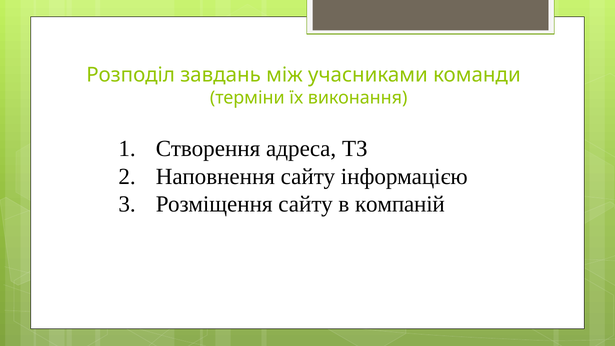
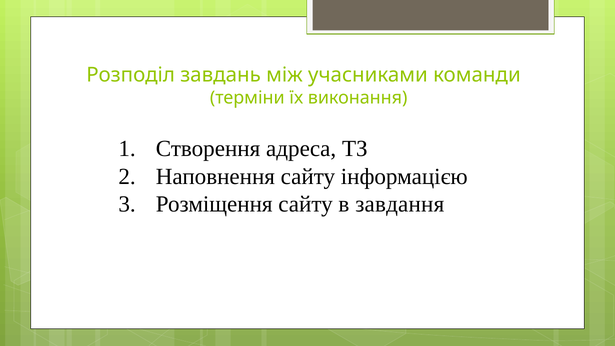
компаній: компаній -> завдання (400, 204)
